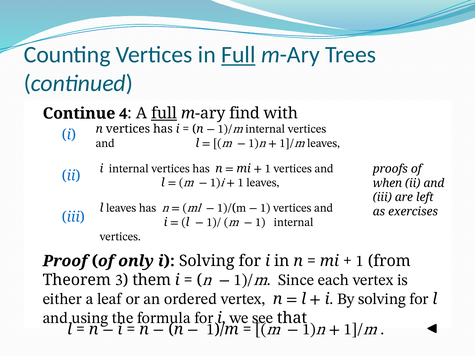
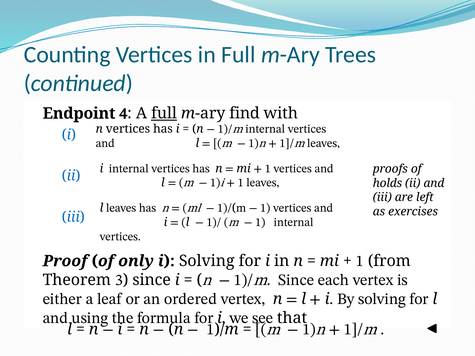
Full underline: present -> none (238, 55)
Continue: Continue -> Endpoint (79, 113)
when: when -> holds (387, 183)
them: them -> since (152, 280)
